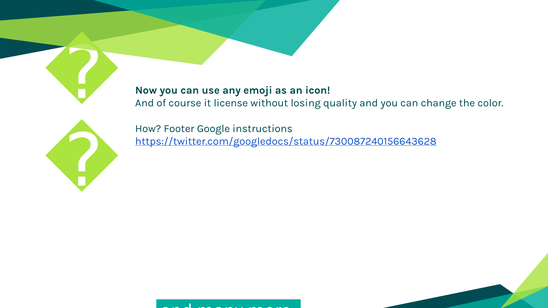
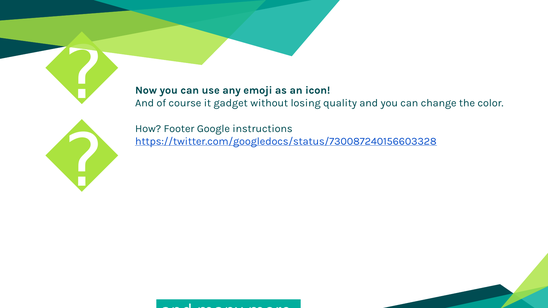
license: license -> gadget (231, 103)
https://twitter.com/googledocs/status/730087240156643628: https://twitter.com/googledocs/status/730087240156643628 -> https://twitter.com/googledocs/status/730087240156603328 (286, 141)
